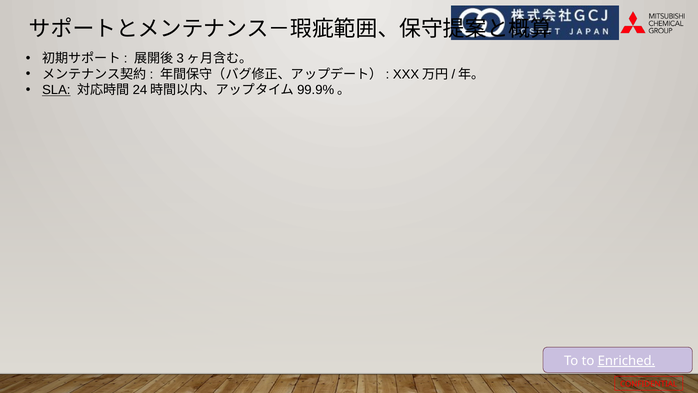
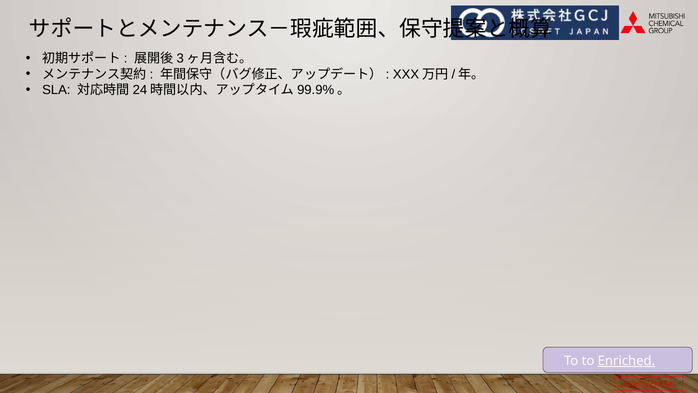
SLA underline: present -> none (56, 90)
